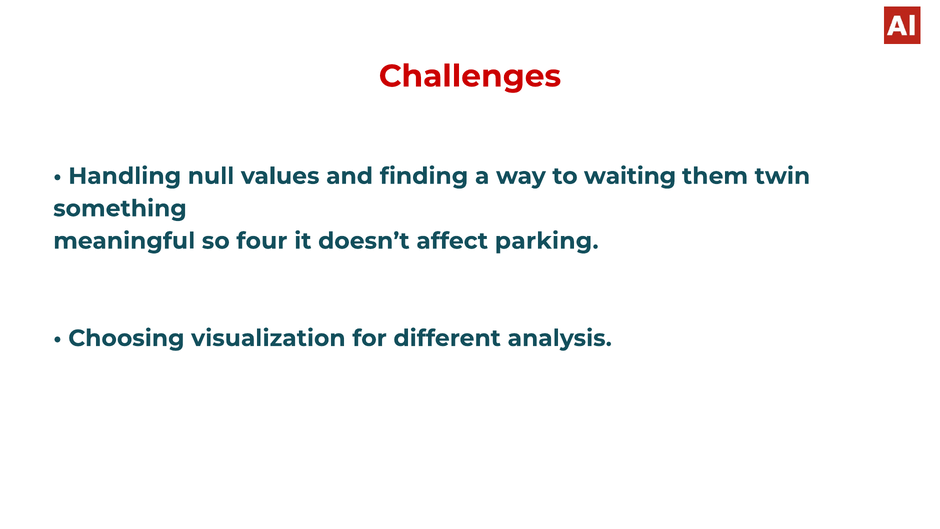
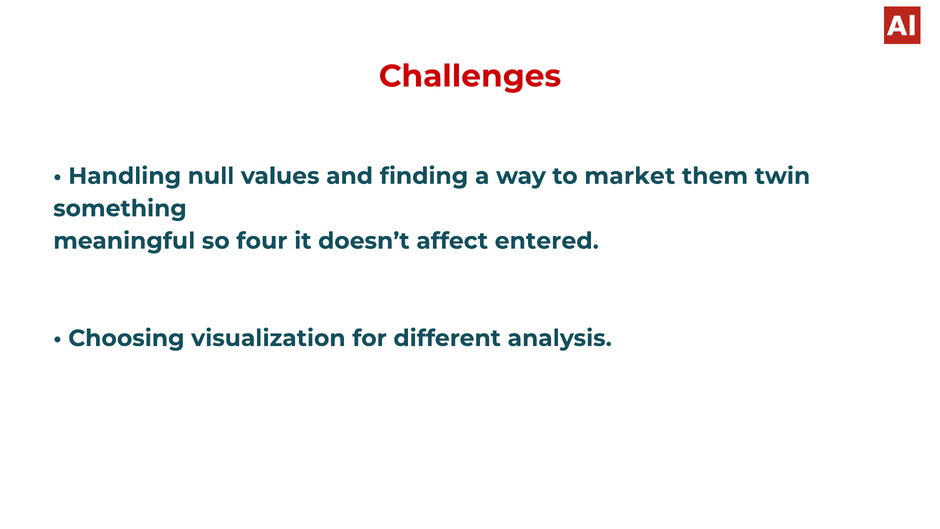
waiting: waiting -> market (630, 176)
parking: parking -> entered (547, 241)
